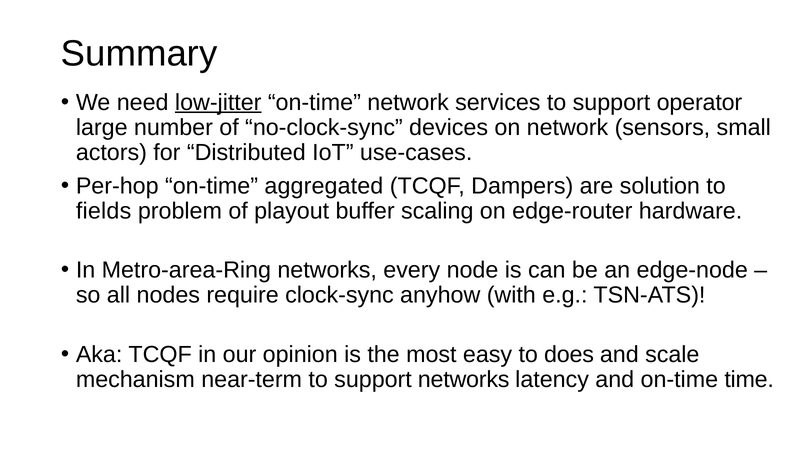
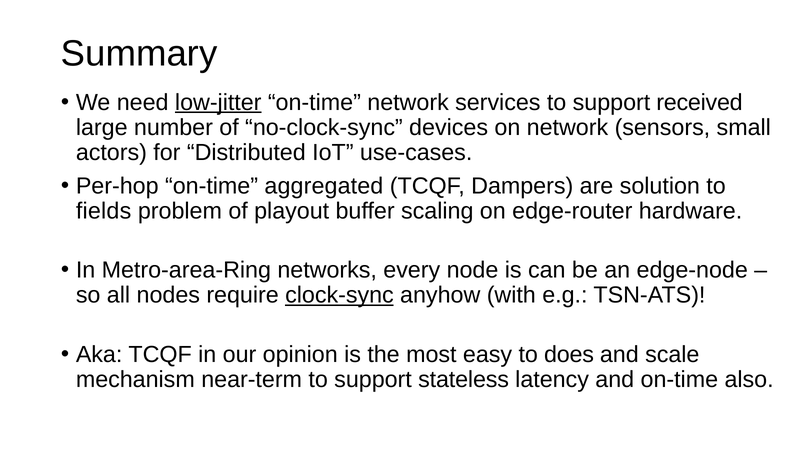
operator: operator -> received (699, 102)
clock-sync underline: none -> present (339, 296)
support networks: networks -> stateless (464, 380)
time: time -> also (749, 380)
